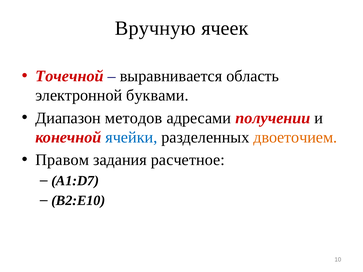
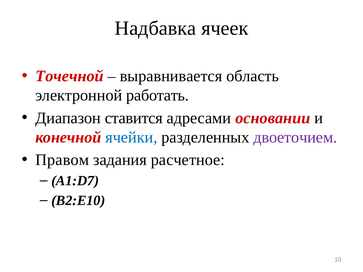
Вручную: Вручную -> Надбавка (155, 28)
буквами: буквами -> работать (158, 96)
методов: методов -> ставится (134, 118)
получении: получении -> основании (273, 118)
двоеточием colour: orange -> purple (295, 137)
